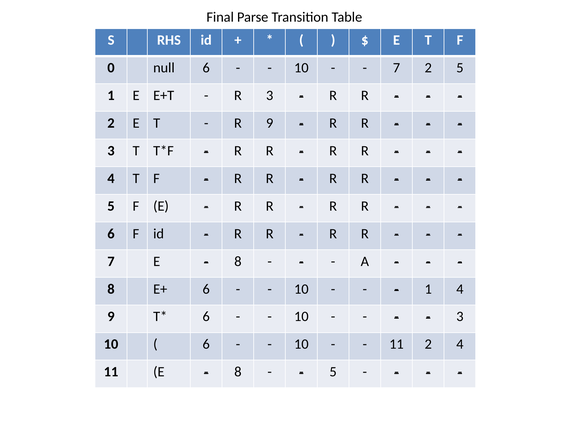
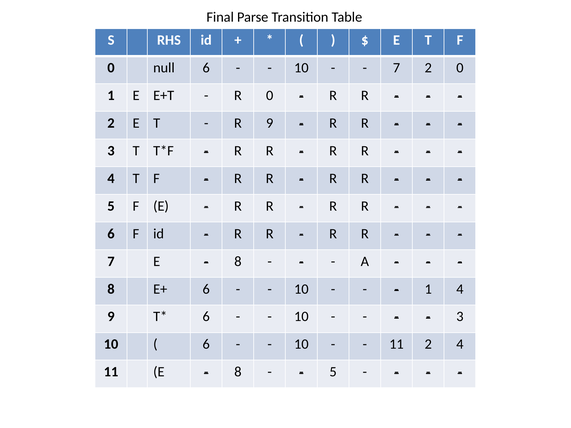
2 5: 5 -> 0 (460, 68)
R 3: 3 -> 0 (270, 96)
